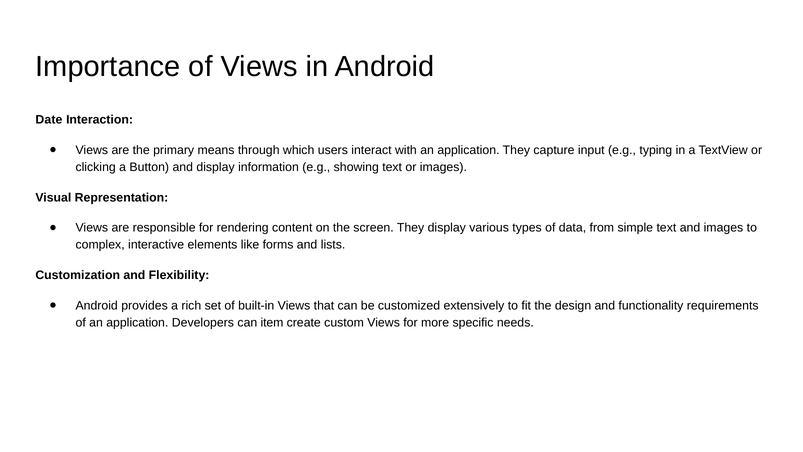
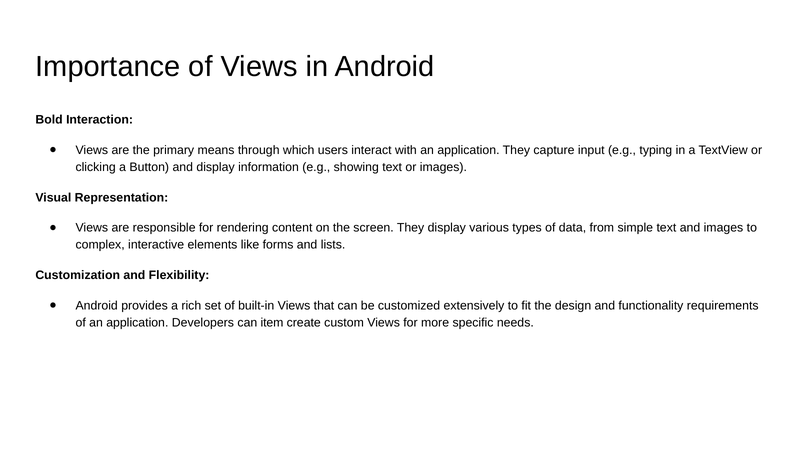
Date: Date -> Bold (49, 120)
